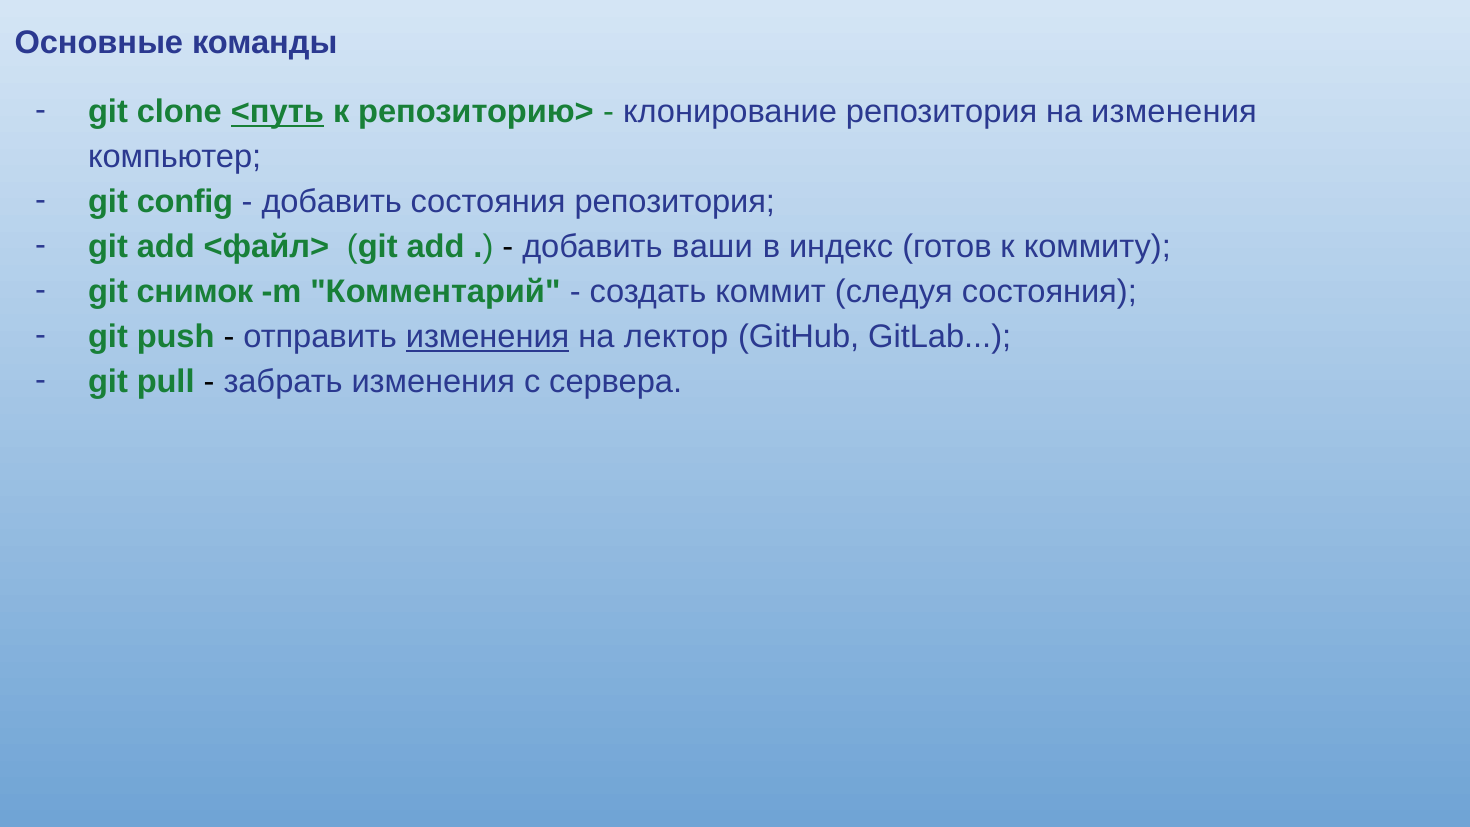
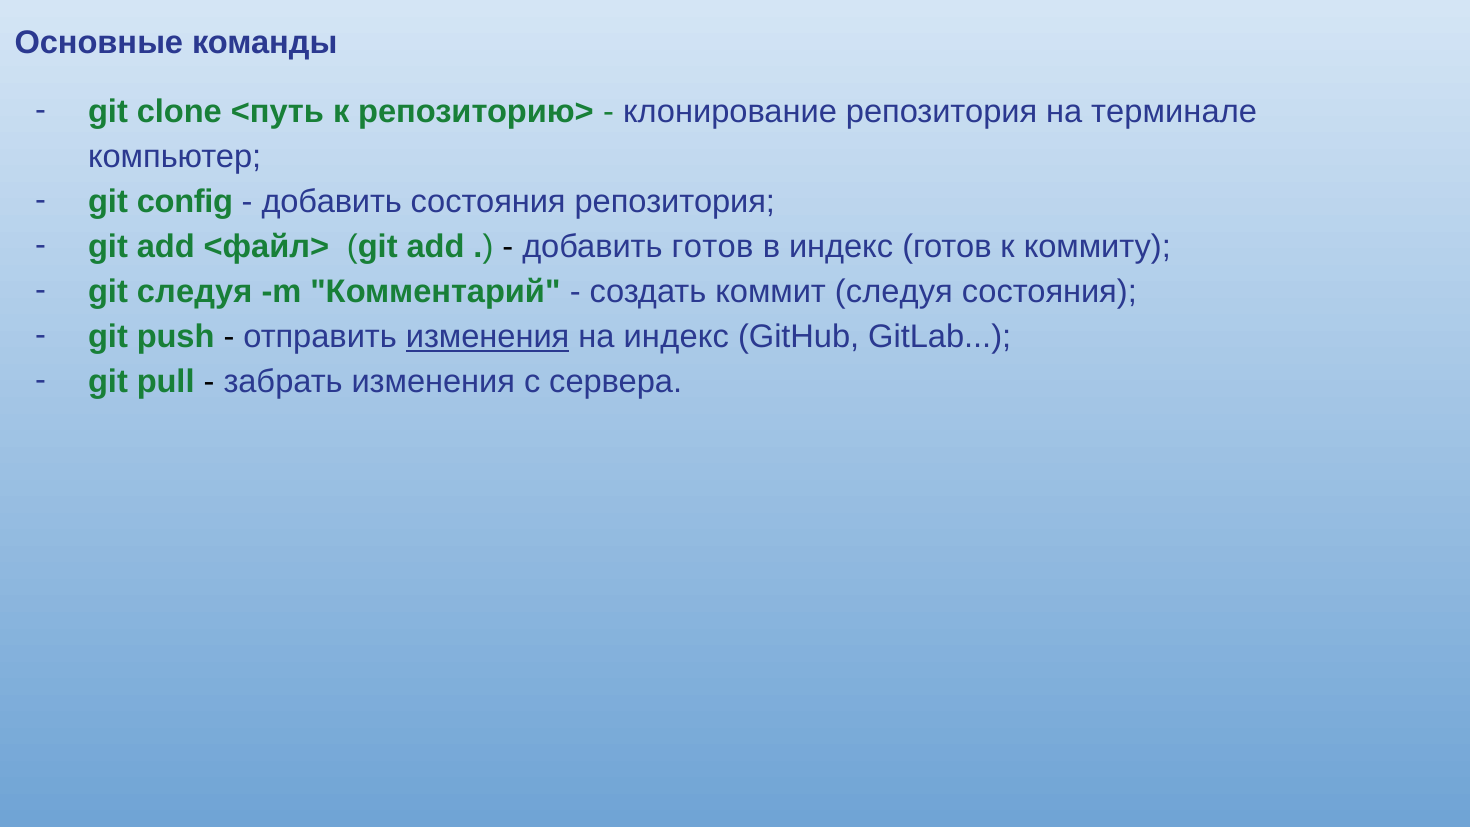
<путь underline: present -> none (277, 112)
на изменения: изменения -> терминале (1174, 112)
добавить ваши: ваши -> готов (713, 247)
git снимок: снимок -> следуя (195, 292)
на лектор: лектор -> индекс (676, 337)
